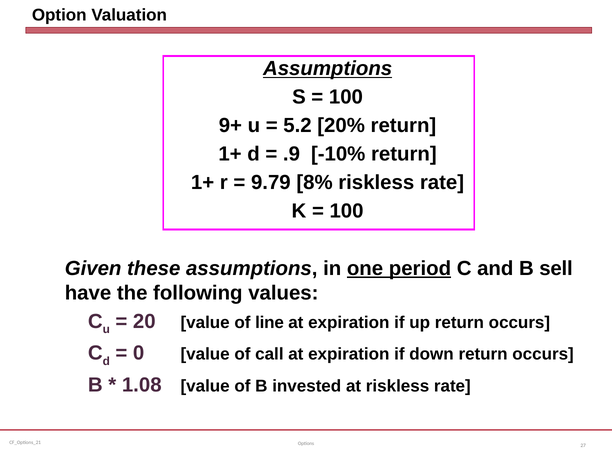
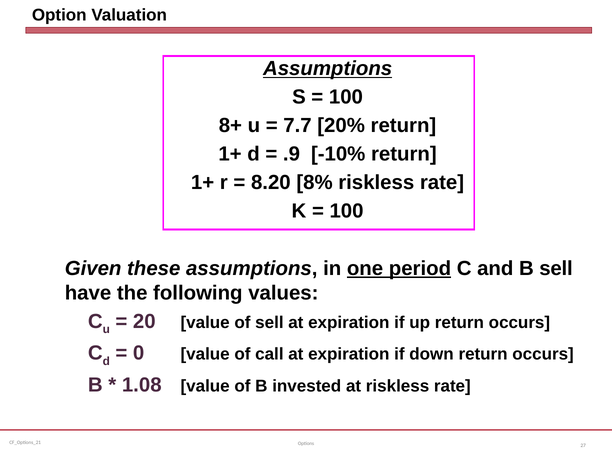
9+: 9+ -> 8+ (230, 126)
5.2: 5.2 -> 7.7 (297, 126)
9.79: 9.79 -> 8.20 (271, 183)
of line: line -> sell (269, 322)
